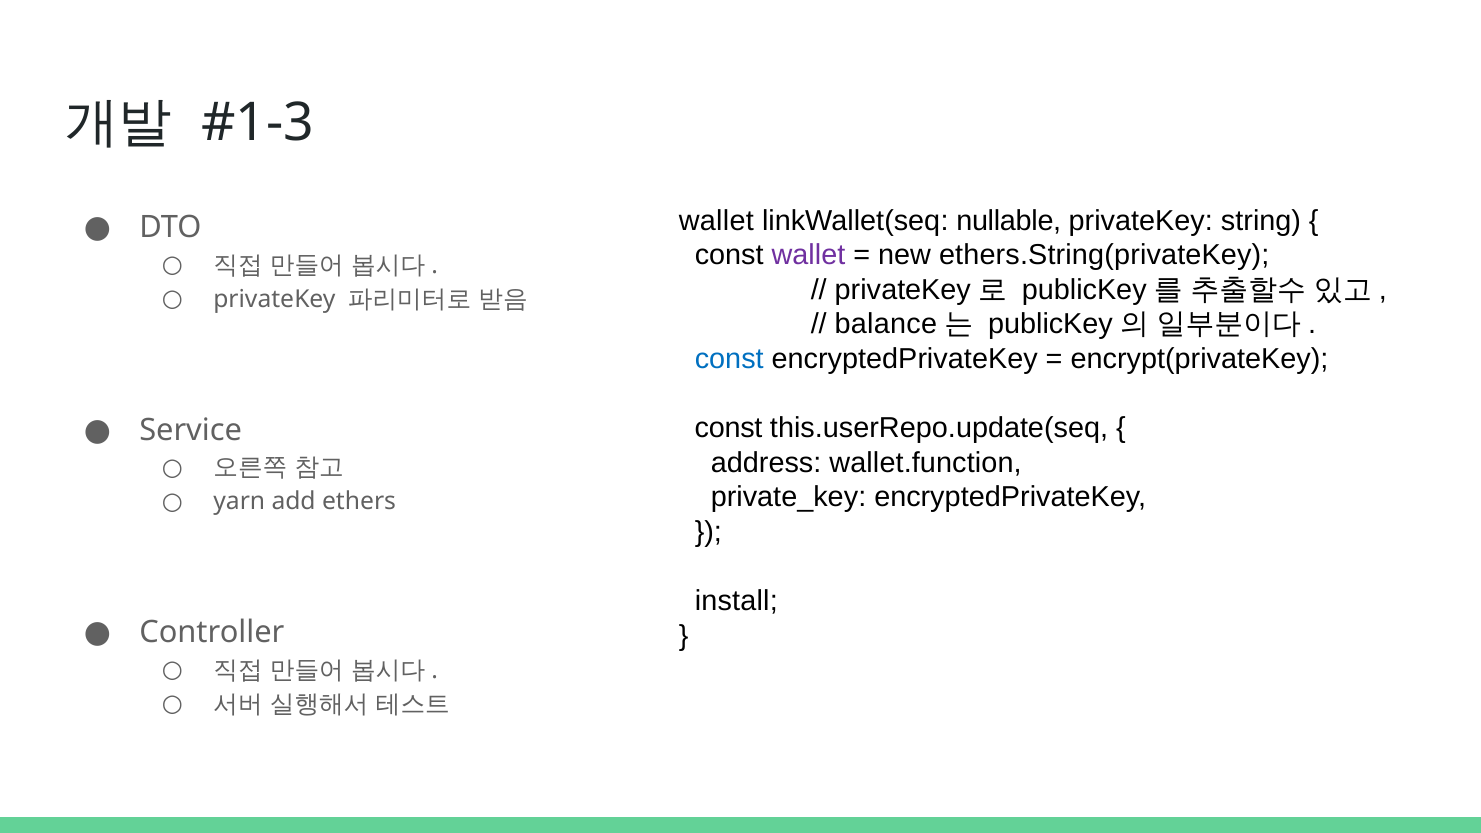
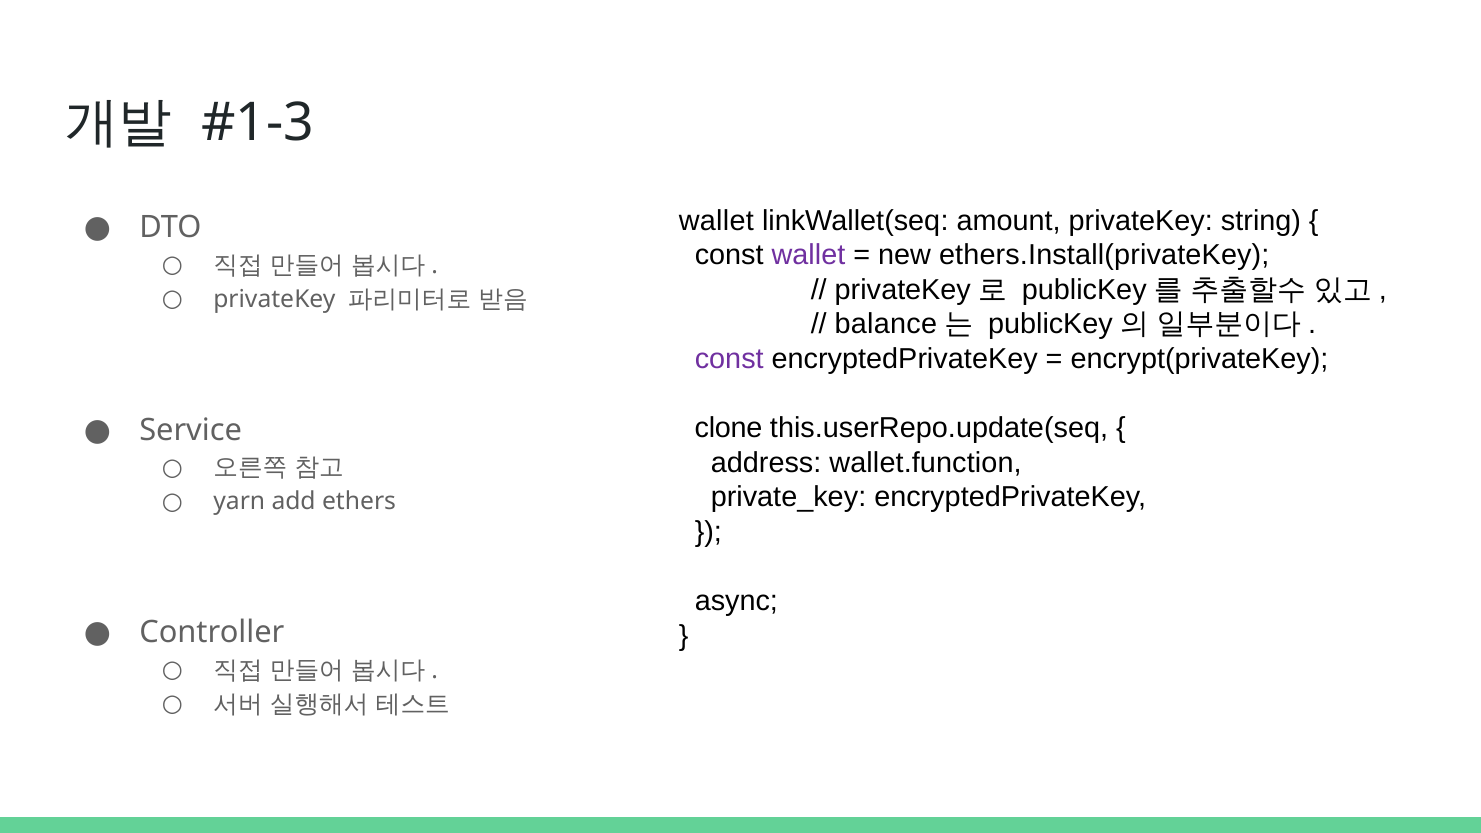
nullable: nullable -> amount (1009, 221)
ethers.String(privateKey: ethers.String(privateKey -> ethers.Install(privateKey (1104, 255)
const colour: blue -> purple (729, 359)
const: const -> clone (729, 428)
install: install -> async (736, 601)
